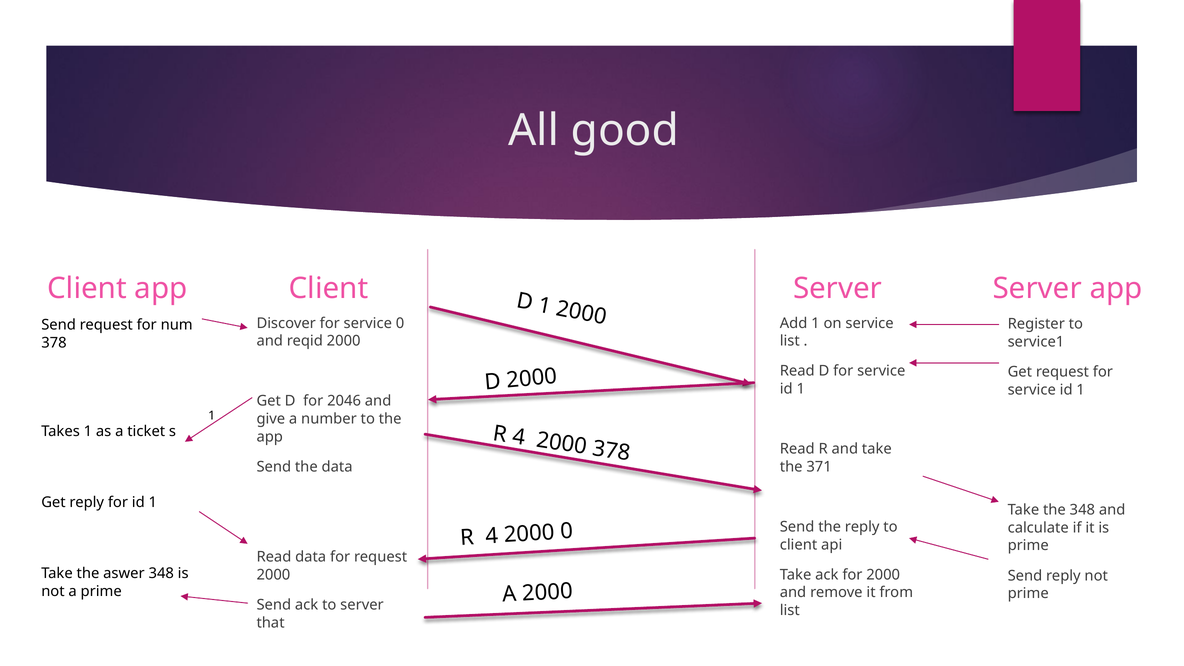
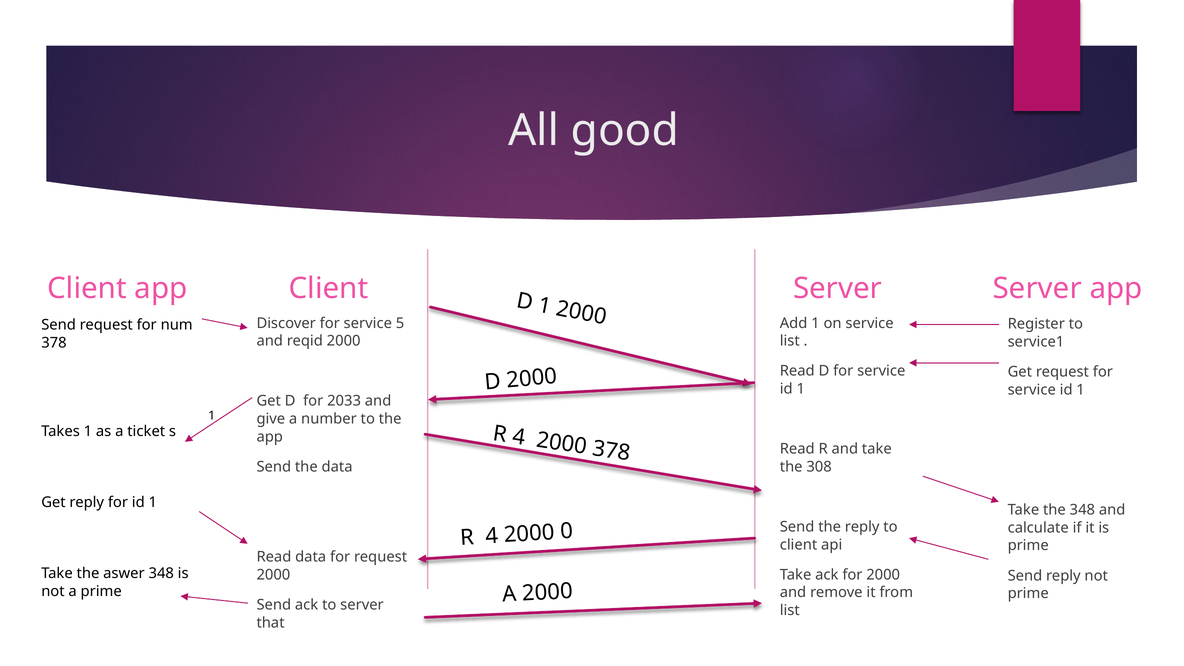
service 0: 0 -> 5 (400, 323)
2046: 2046 -> 2033 (344, 401)
371: 371 -> 308 (819, 467)
